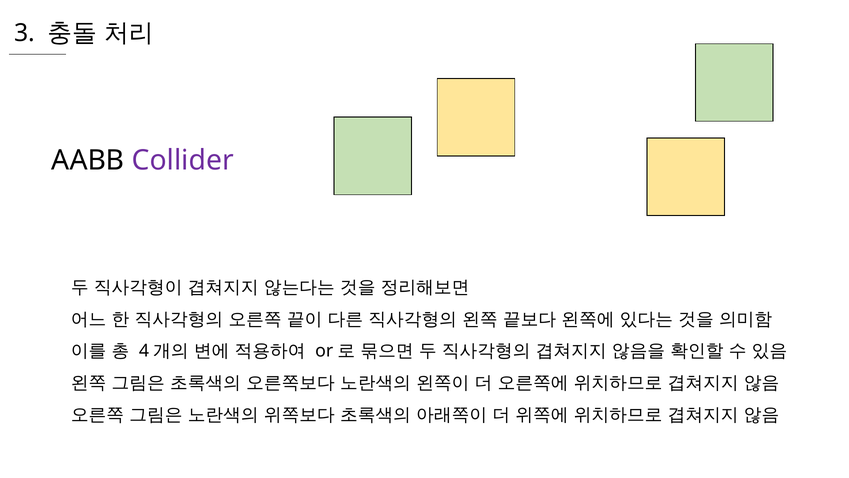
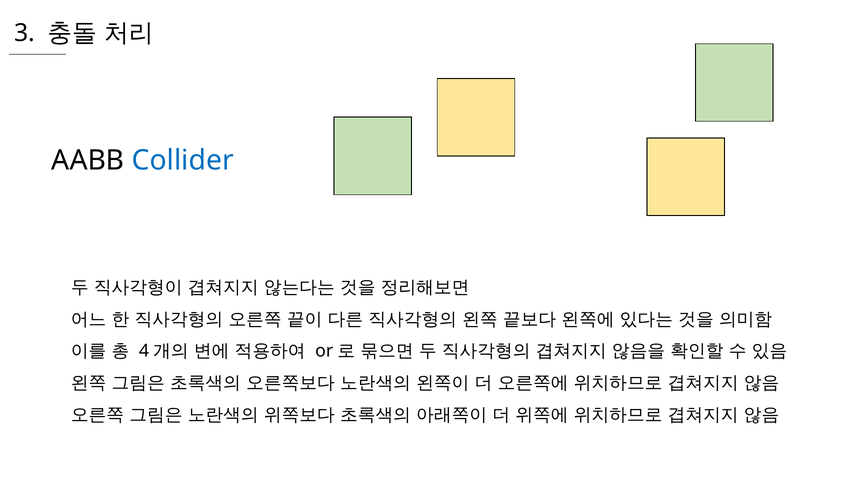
Collider colour: purple -> blue (183, 160)
